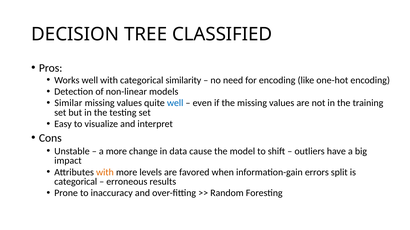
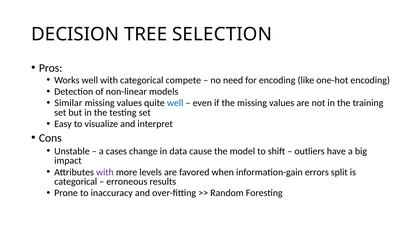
CLASSIFIED: CLASSIFIED -> SELECTION (222, 34)
similarity: similarity -> compete (183, 80)
a more: more -> cases (116, 152)
with colour: orange -> purple (105, 173)
